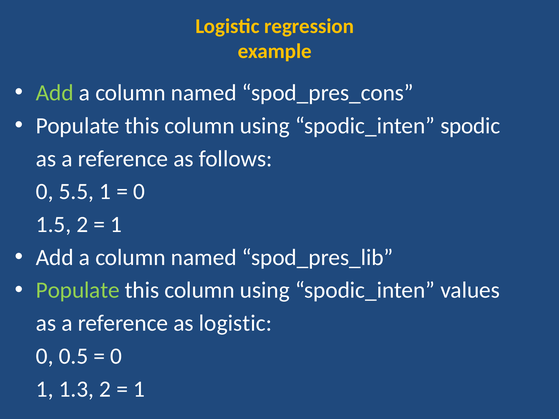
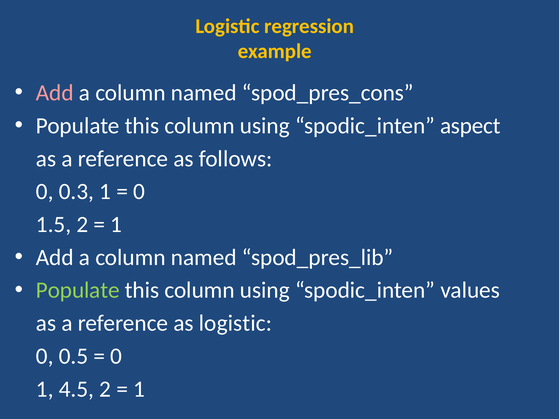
Add colour: light green -> pink (55, 93)
spodic: spodic -> aspect (470, 126)
5.5: 5.5 -> 0.3 (76, 192)
1.3: 1.3 -> 4.5 (76, 389)
